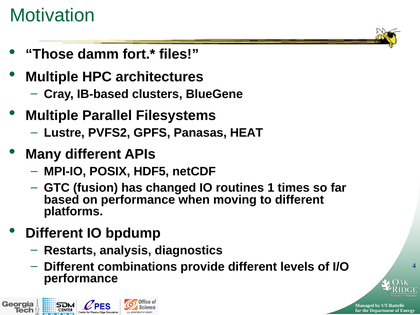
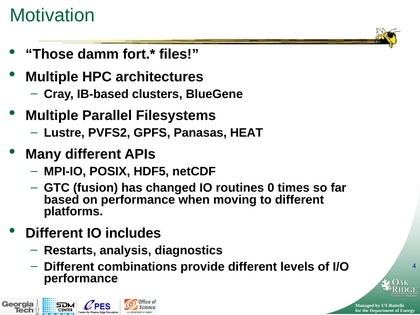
1: 1 -> 0 (271, 188)
bpdump: bpdump -> includes (133, 233)
